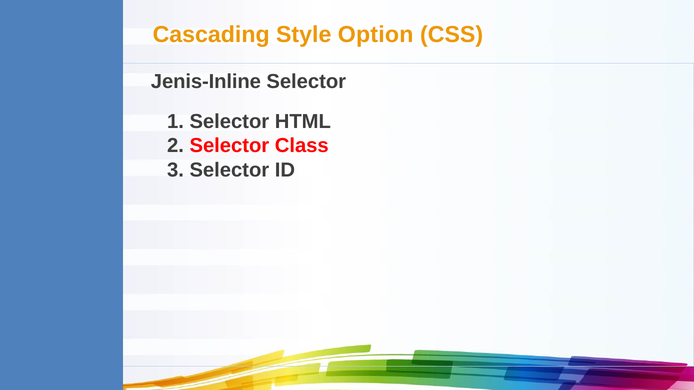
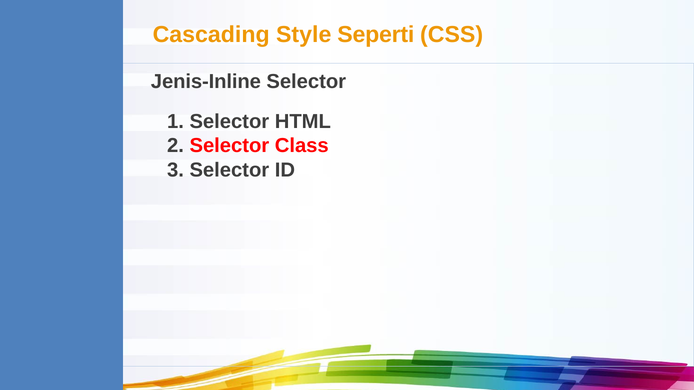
Option: Option -> Seperti (376, 34)
